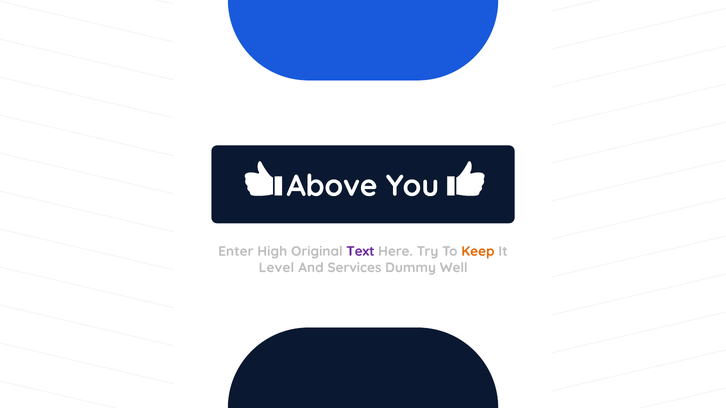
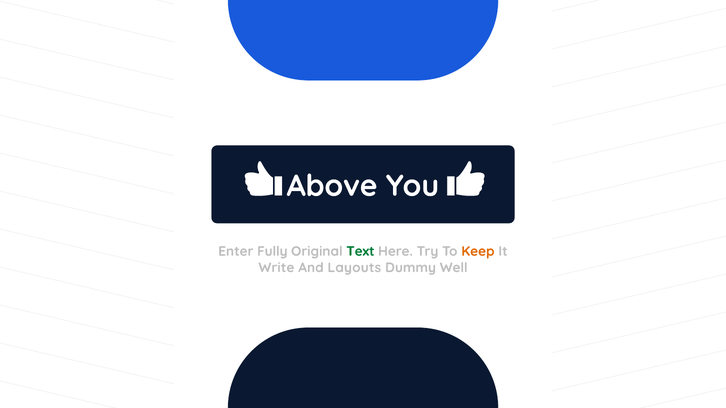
High: High -> Fully (272, 252)
Text colour: purple -> green (360, 252)
Level: Level -> Write (276, 268)
Services: Services -> Layouts (354, 268)
